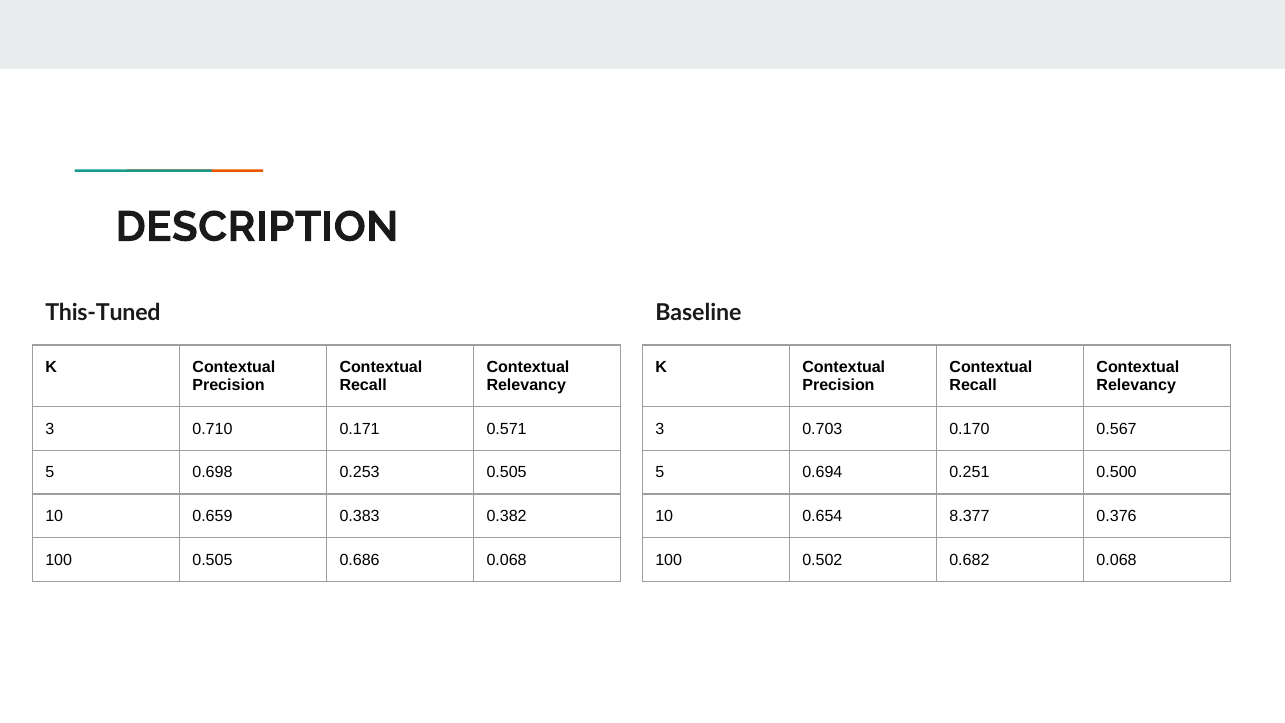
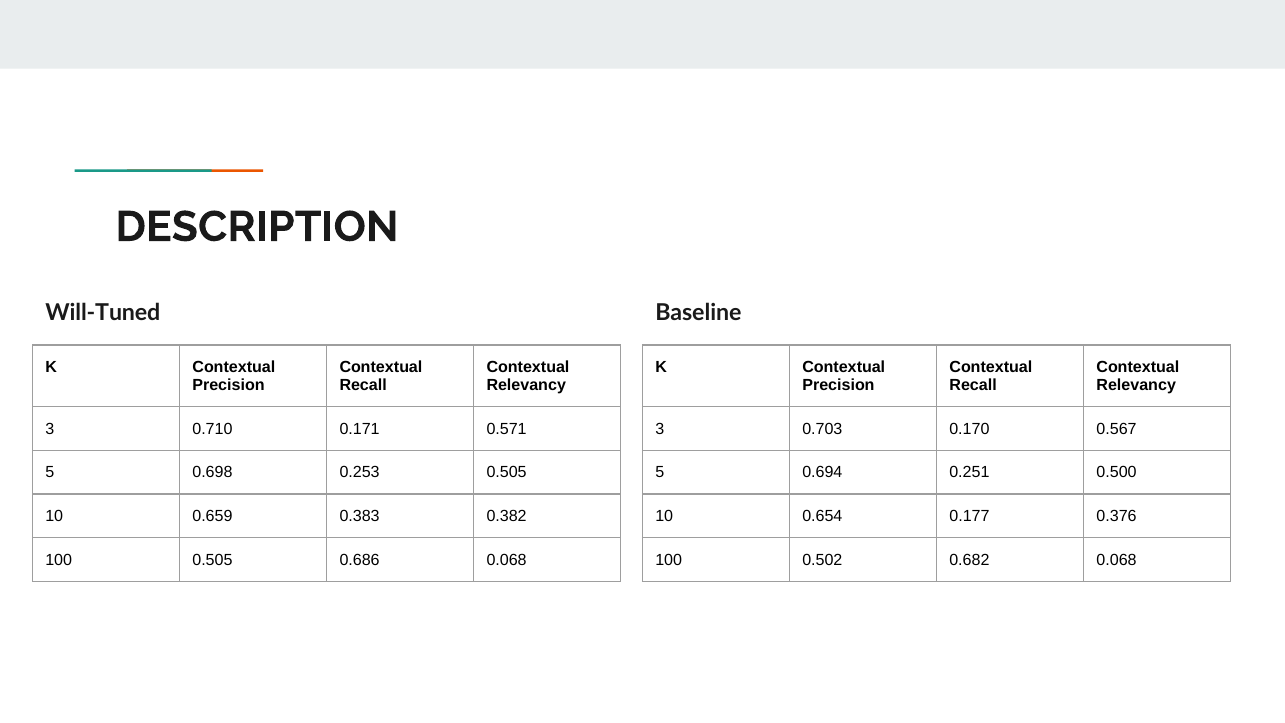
This-Tuned: This-Tuned -> Will-Tuned (103, 313)
8.377: 8.377 -> 0.177 (969, 516)
